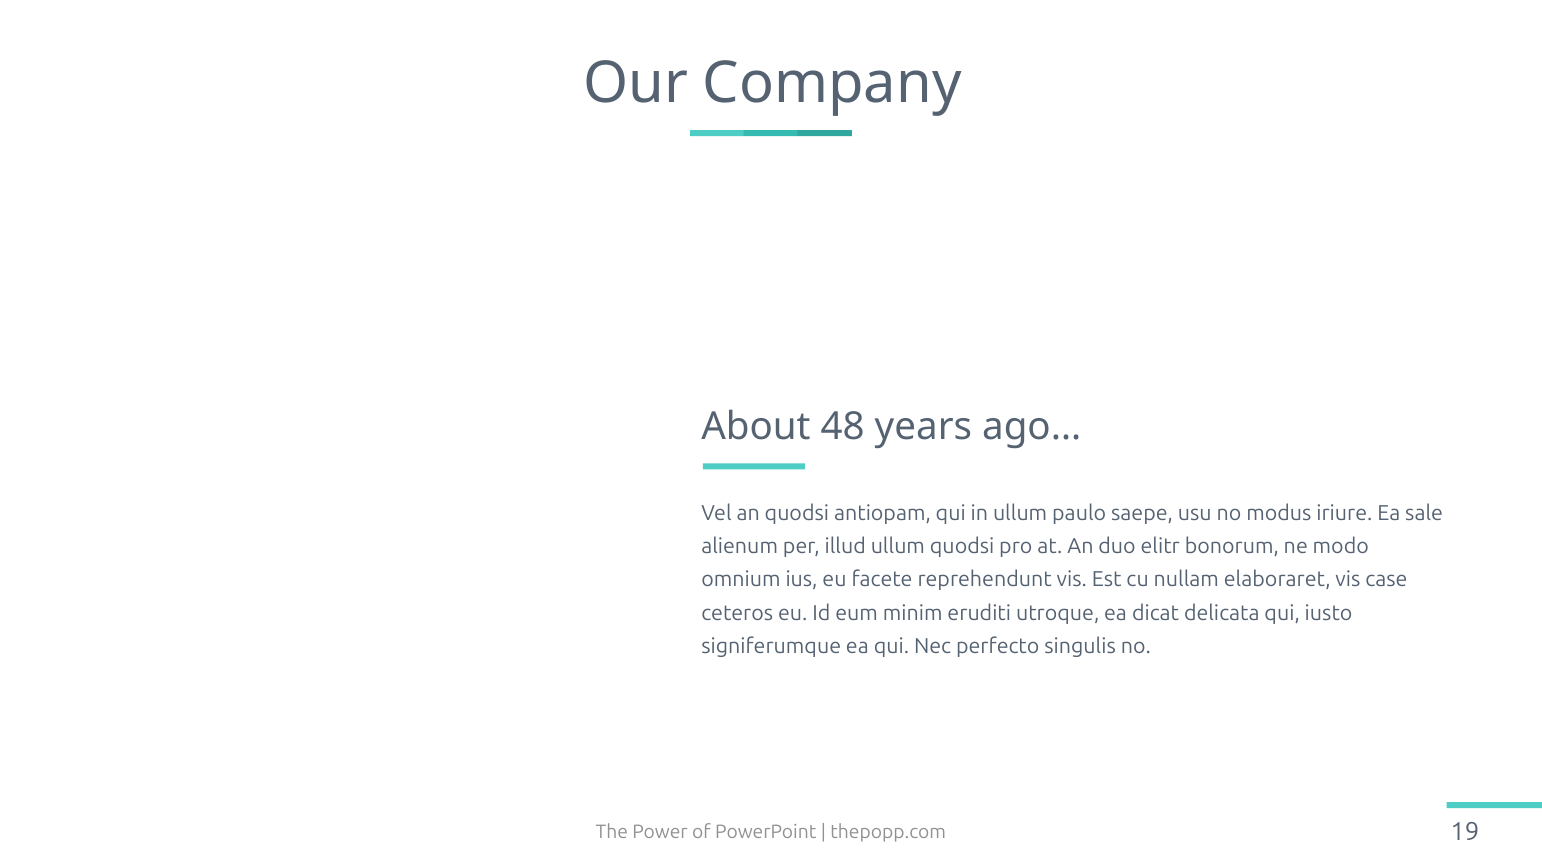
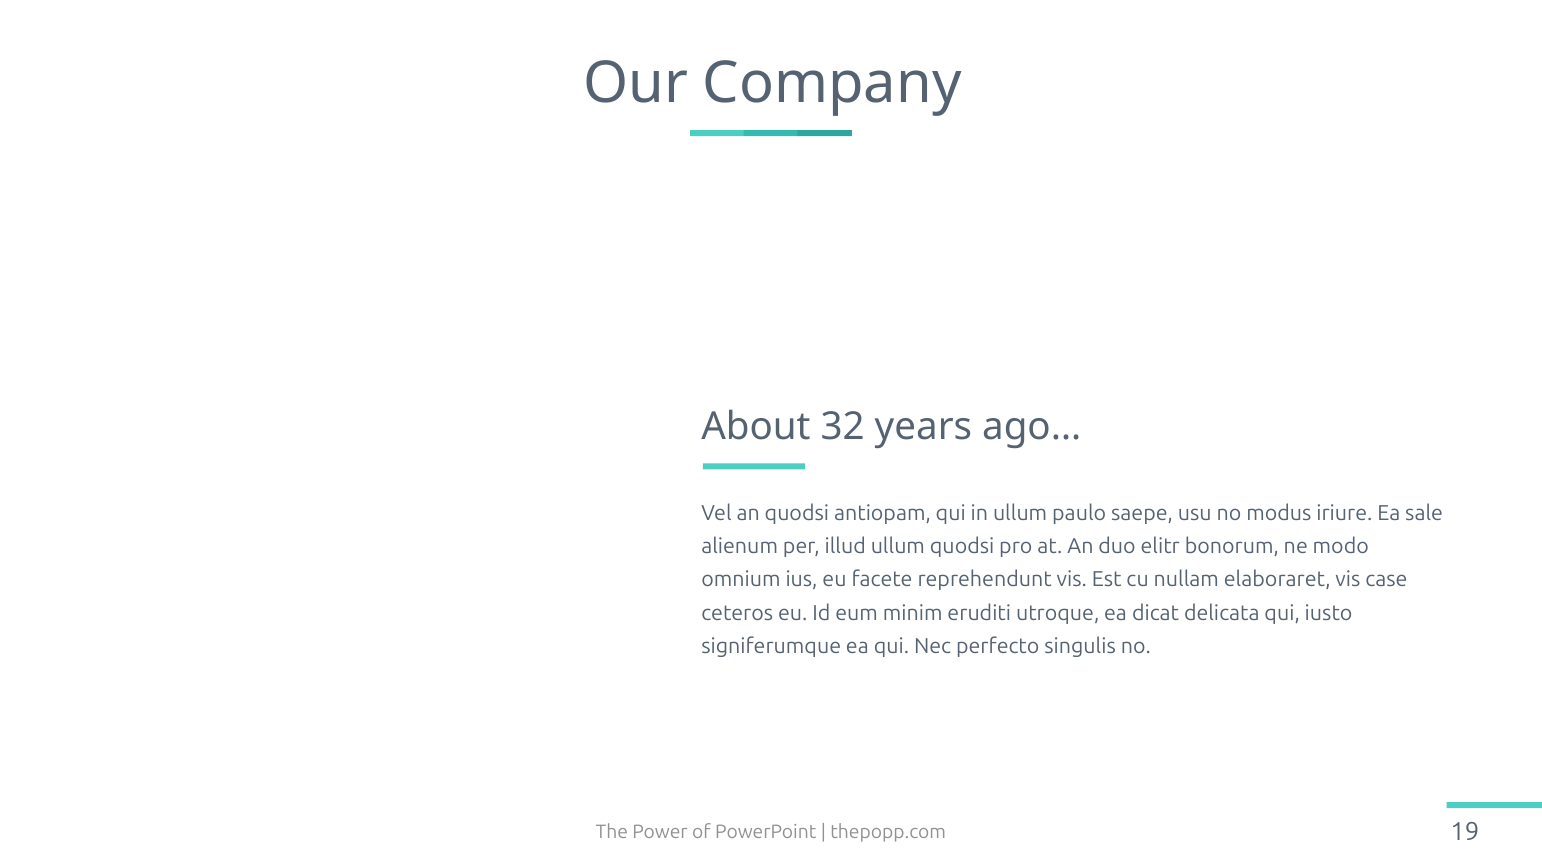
48: 48 -> 32 (843, 427)
